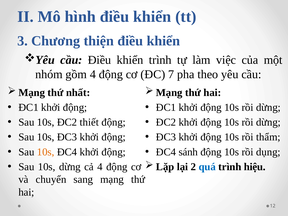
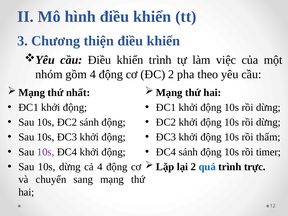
ĐC 7: 7 -> 2 (171, 74)
ĐC2 thiết: thiết -> sánh (89, 122)
10s colour: orange -> purple (46, 152)
dụng: dụng -> timer (268, 152)
hiệu: hiệu -> trực (255, 167)
